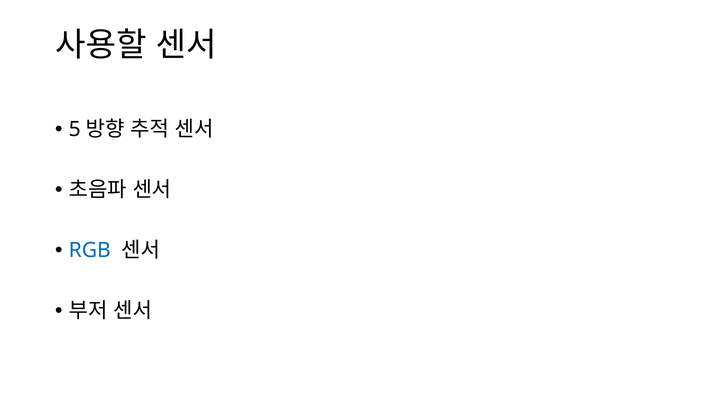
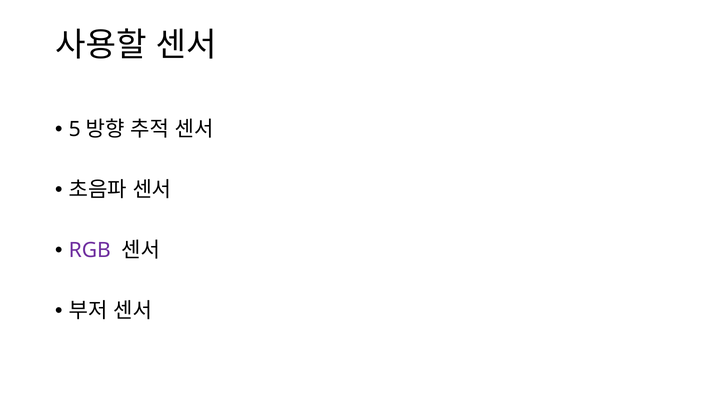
RGB colour: blue -> purple (90, 251)
